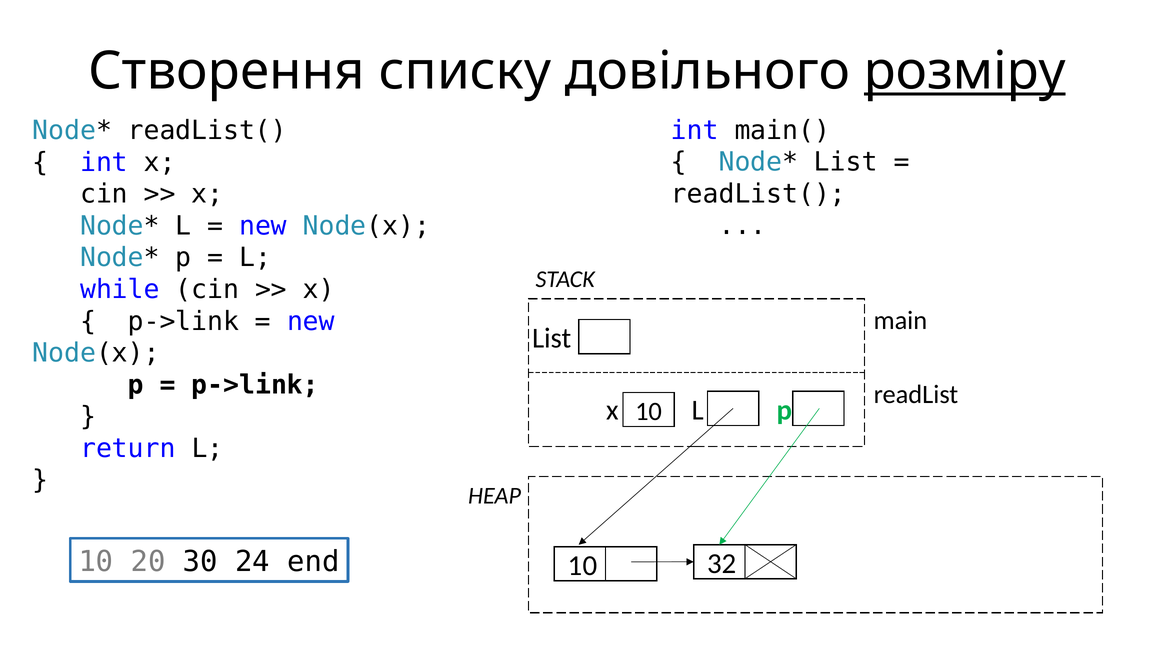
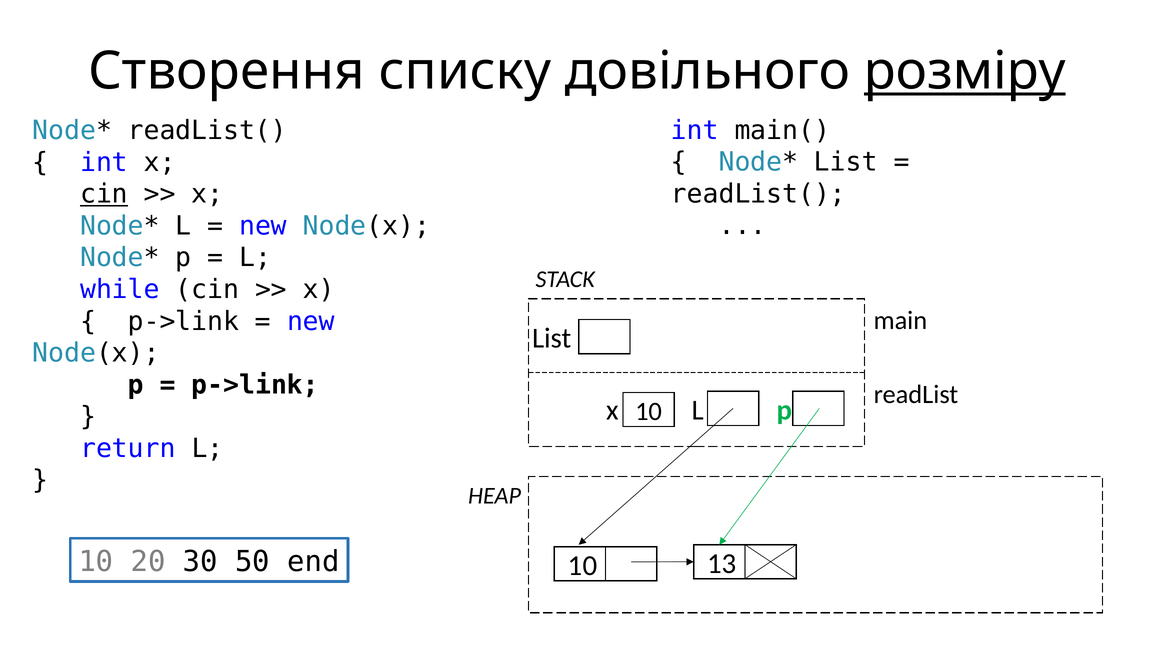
cin underline: none -> present (104, 194)
24: 24 -> 50 (253, 562)
32: 32 -> 13 (722, 564)
